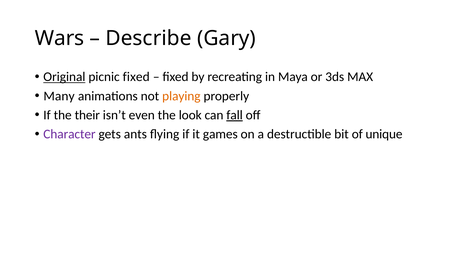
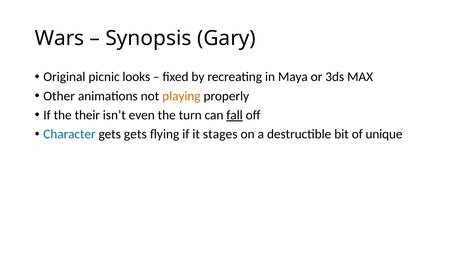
Describe: Describe -> Synopsis (149, 38)
Original underline: present -> none (64, 77)
picnic fixed: fixed -> looks (136, 77)
Many: Many -> Other (59, 96)
look: look -> turn (190, 115)
Character colour: purple -> blue (69, 134)
gets ants: ants -> gets (135, 134)
games: games -> stages (220, 134)
